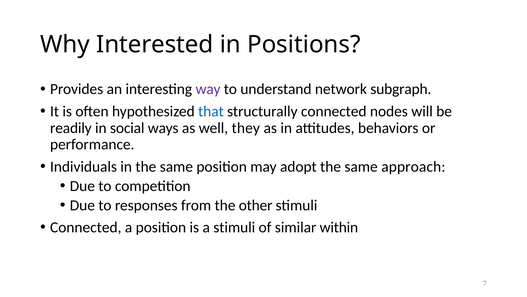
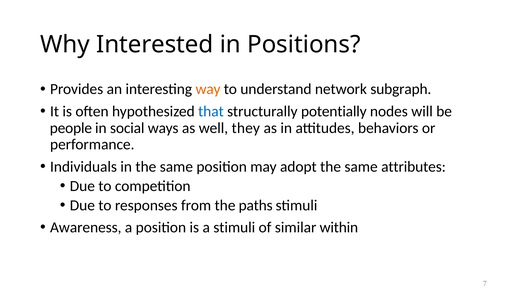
way colour: purple -> orange (208, 89)
structurally connected: connected -> potentially (334, 111)
readily: readily -> people (71, 128)
approach: approach -> attributes (413, 166)
other: other -> paths (256, 205)
Connected: Connected -> Awareness (86, 227)
